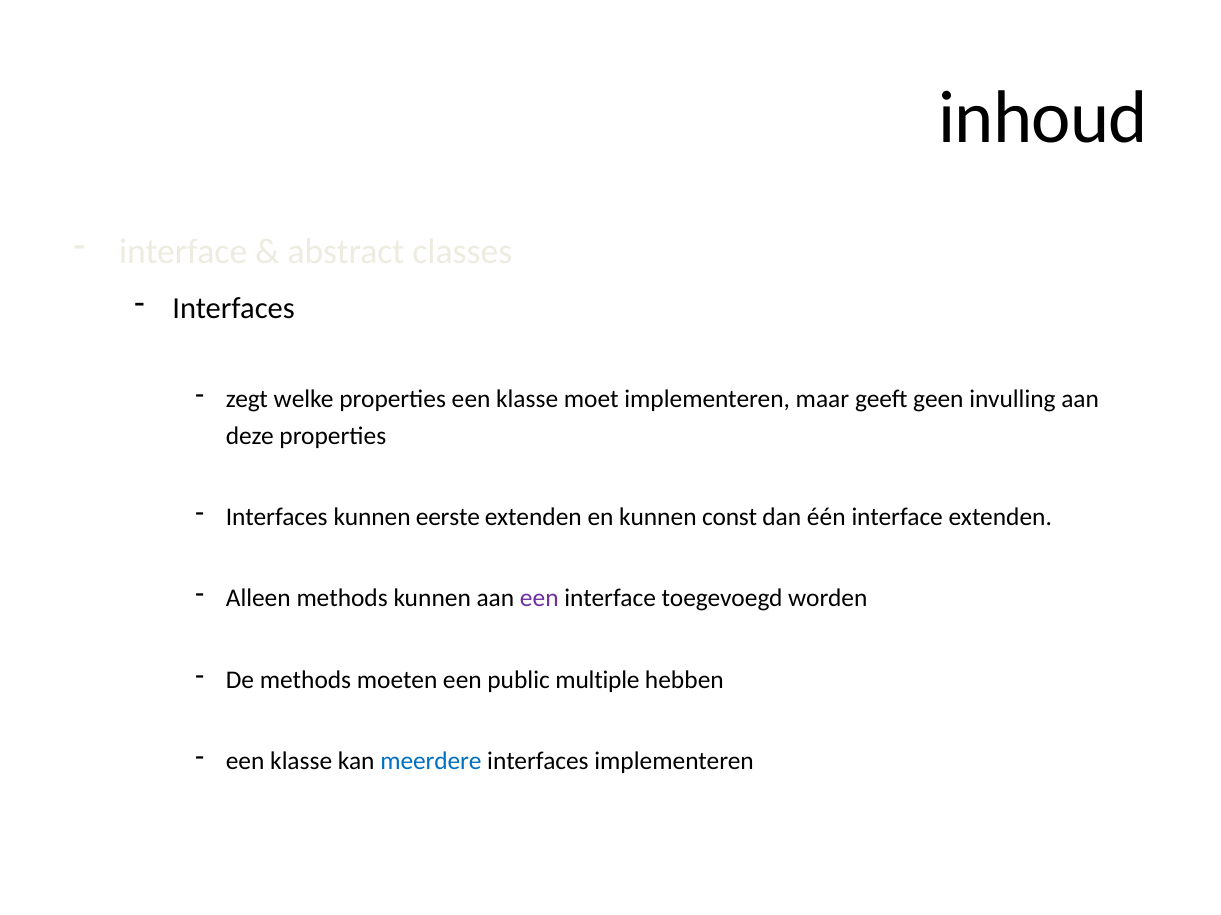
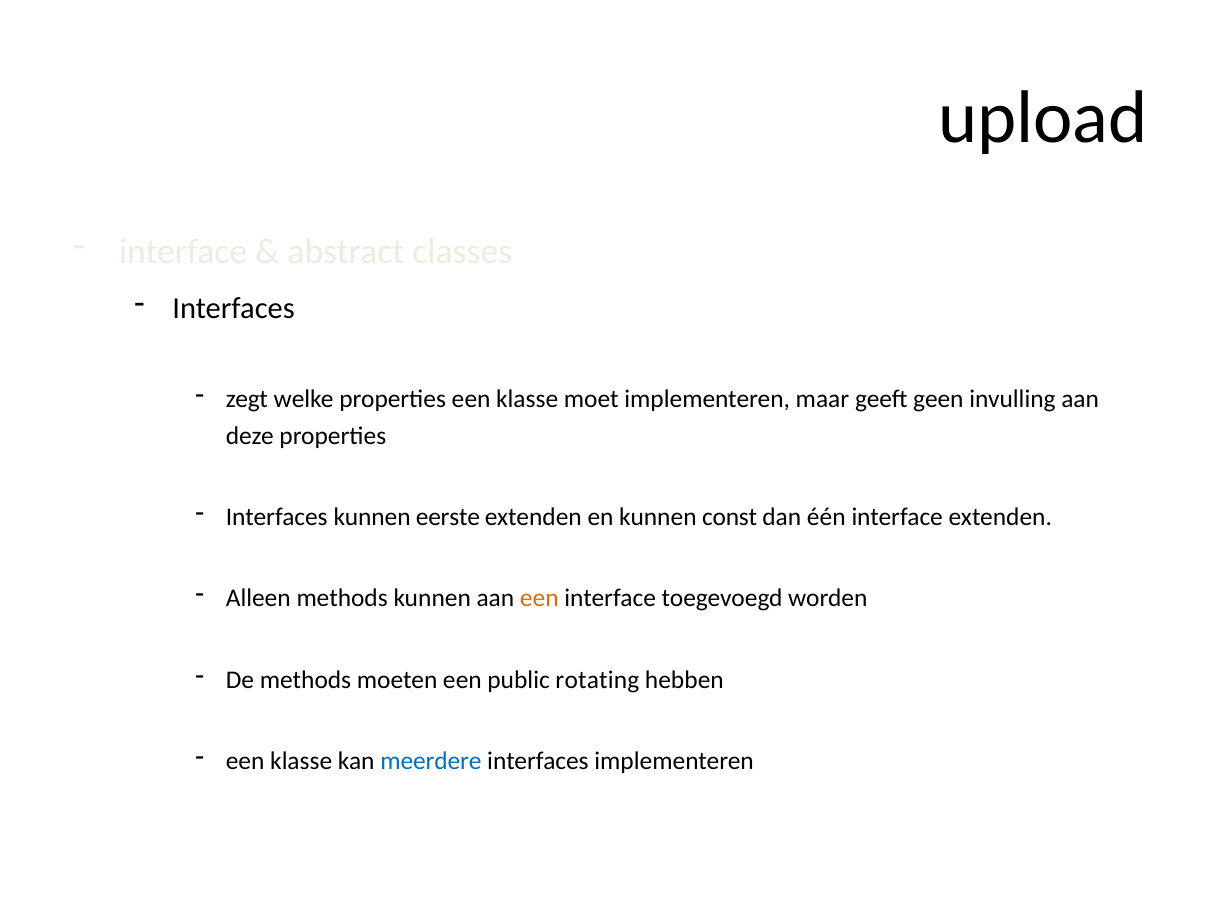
inhoud: inhoud -> upload (1043, 118)
een colour: purple -> orange (539, 599)
multiple: multiple -> rotating (597, 680)
